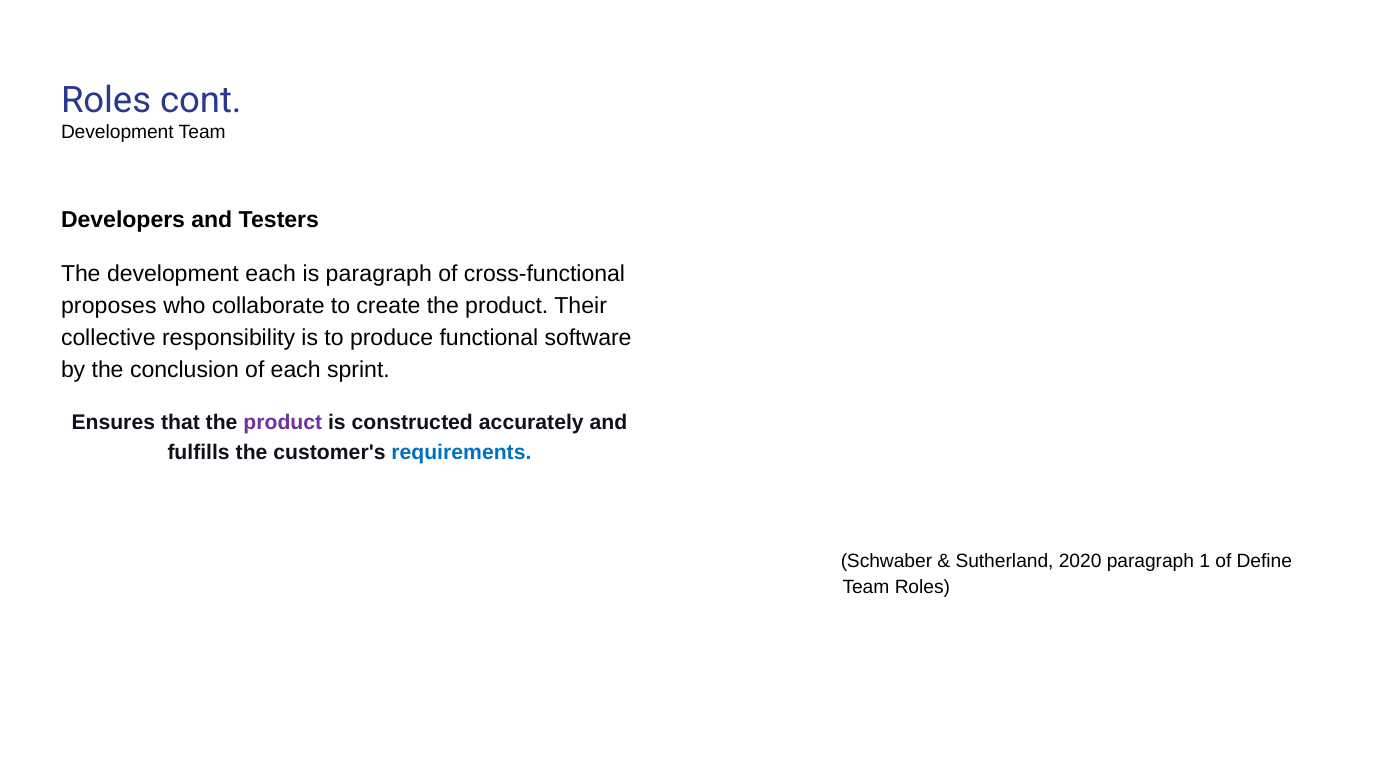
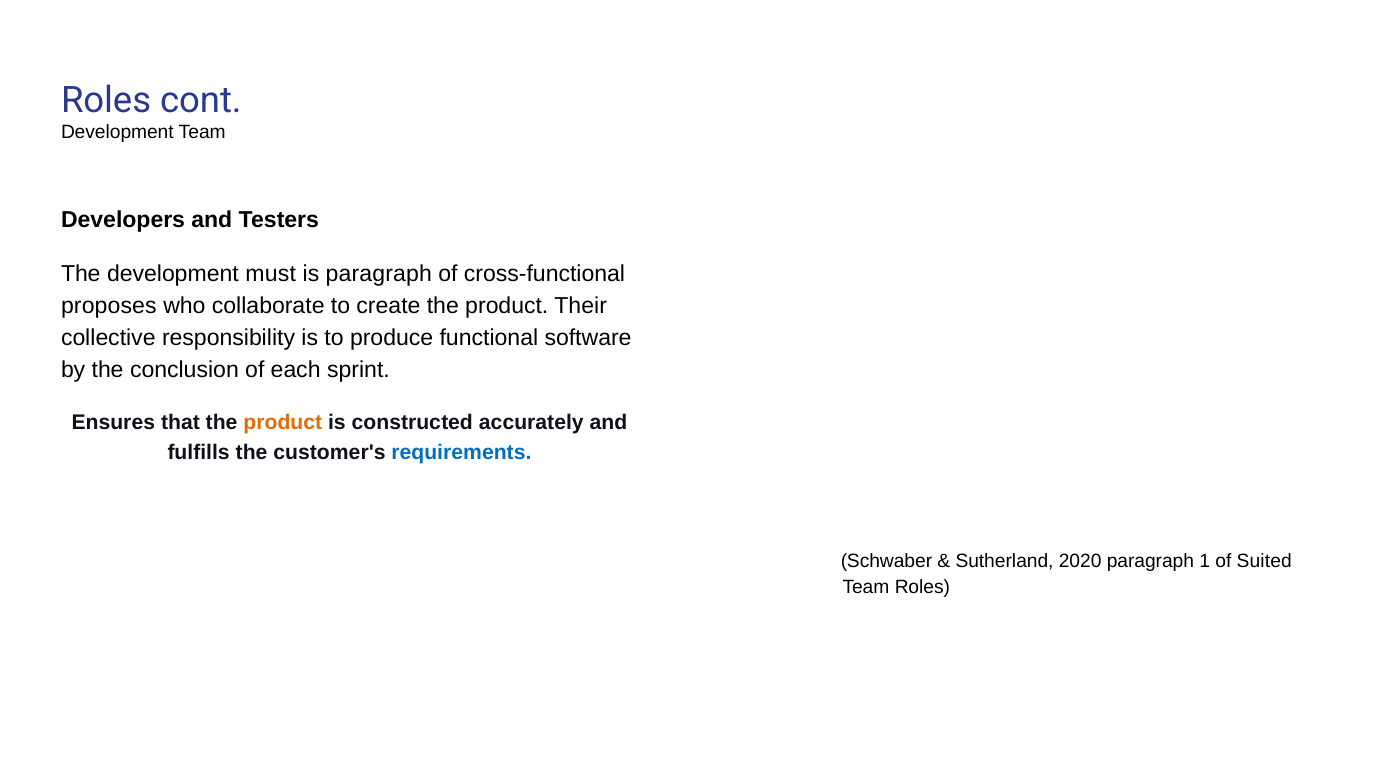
development each: each -> must (271, 274)
product colour: purple -> orange (283, 423)
Define: Define -> Suited (1264, 561)
